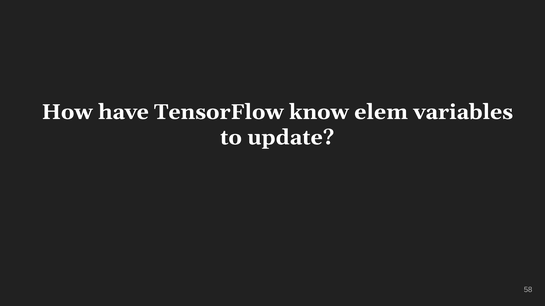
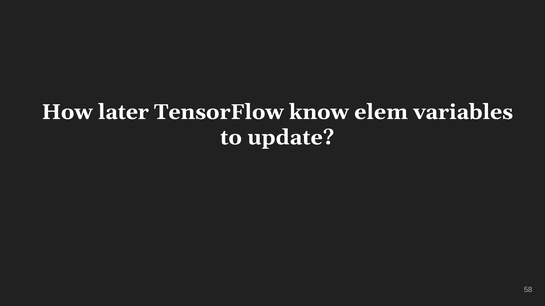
have: have -> later (123, 112)
